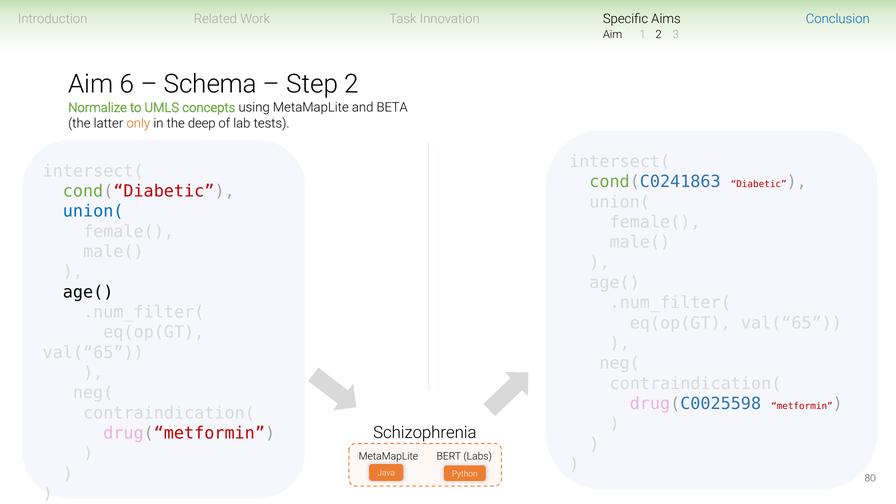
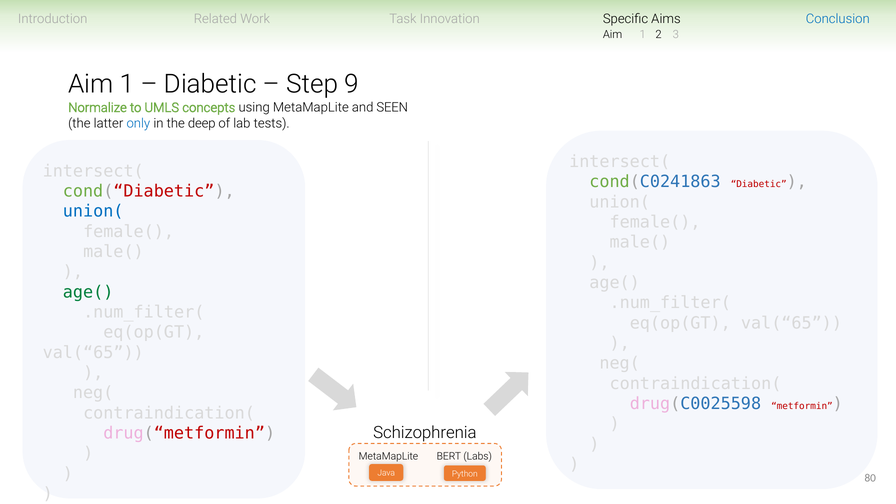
6: 6 -> 1 (127, 84)
Schema: Schema -> Diabetic (210, 84)
Step 2: 2 -> 9 (352, 84)
BETA: BETA -> SEEN (392, 108)
only colour: orange -> blue (138, 123)
age( colour: black -> green (88, 292)
